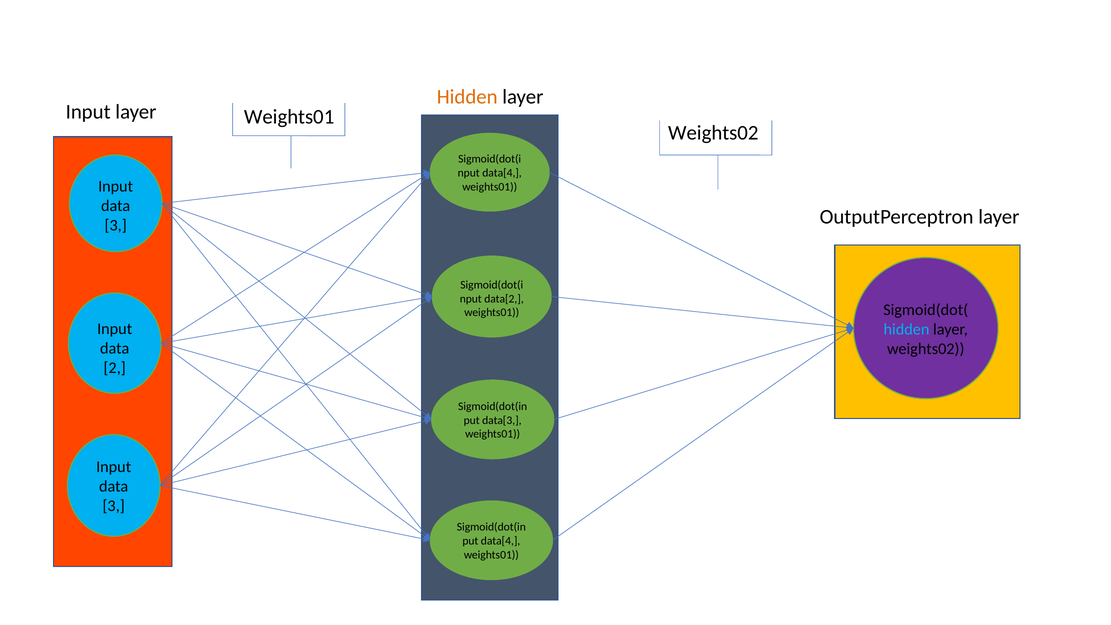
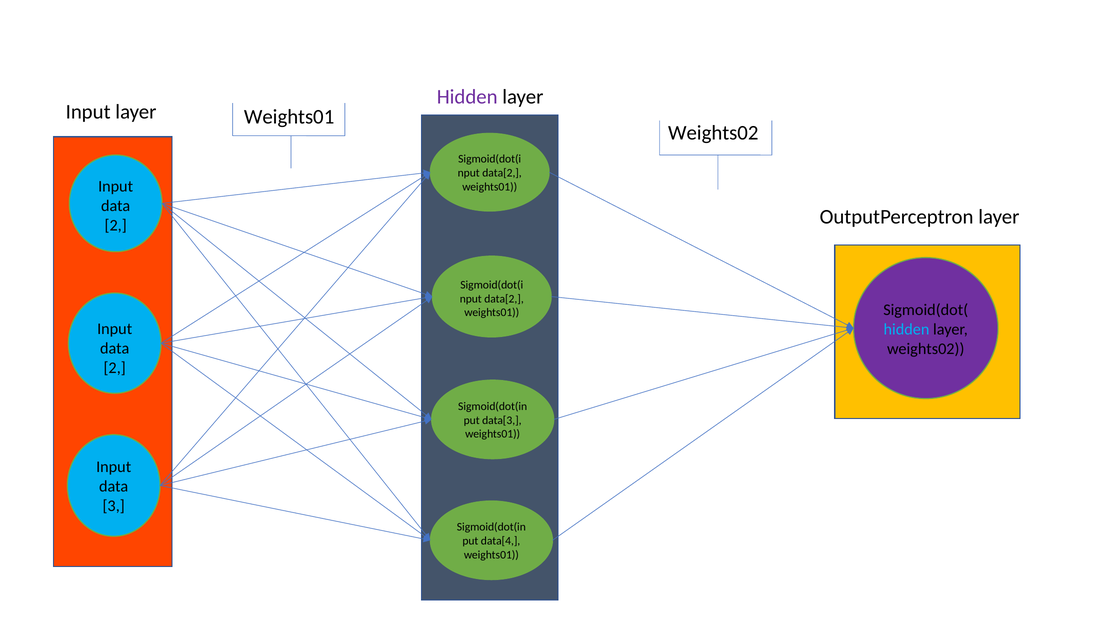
Hidden colour: orange -> purple (467, 97)
data[4: data[4 -> data[2 (502, 173)
3: 3 -> 2 (116, 225)
